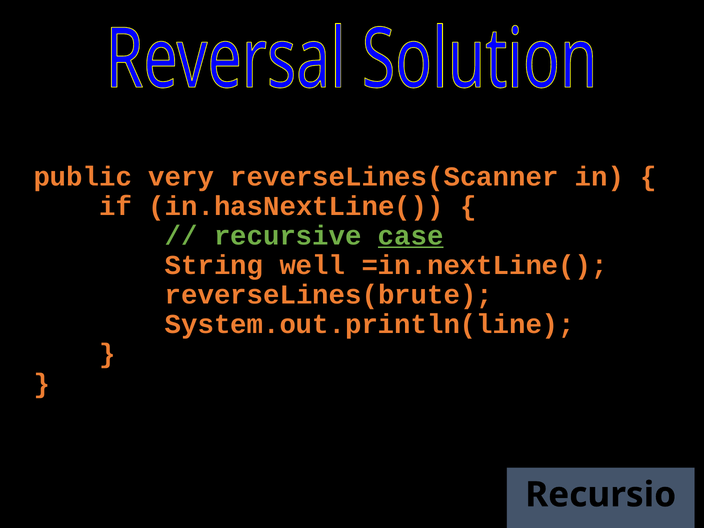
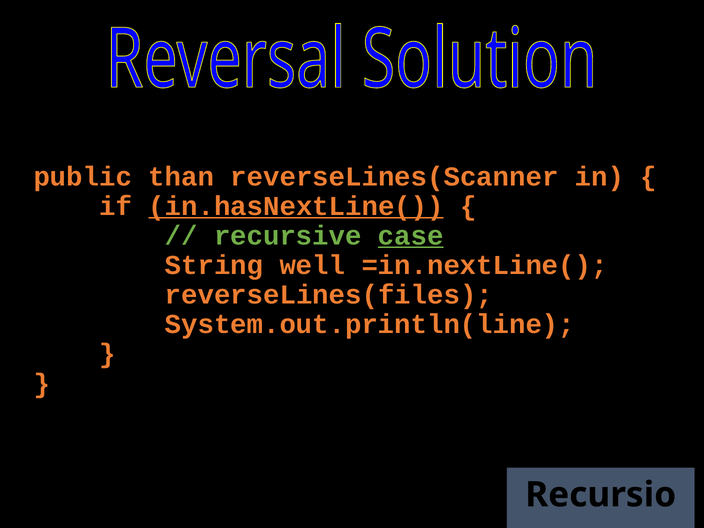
very: very -> than (181, 176)
in.hasNextLine( underline: none -> present (296, 206)
reverseLines(brute: reverseLines(brute -> reverseLines(files (329, 295)
